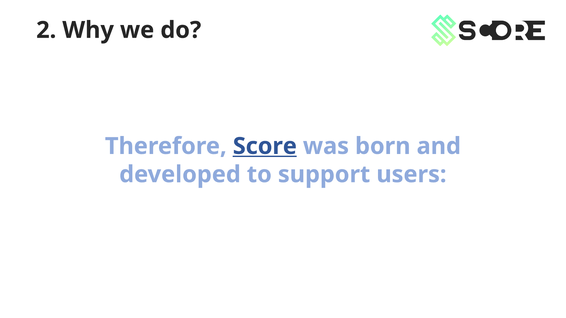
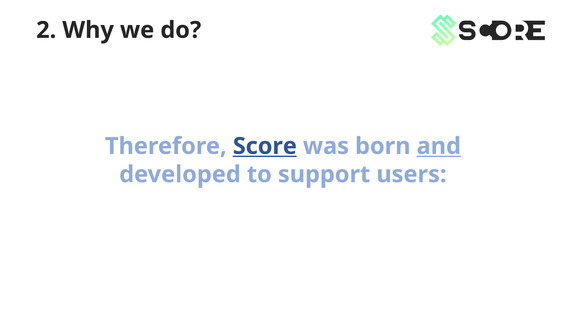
and underline: none -> present (439, 146)
